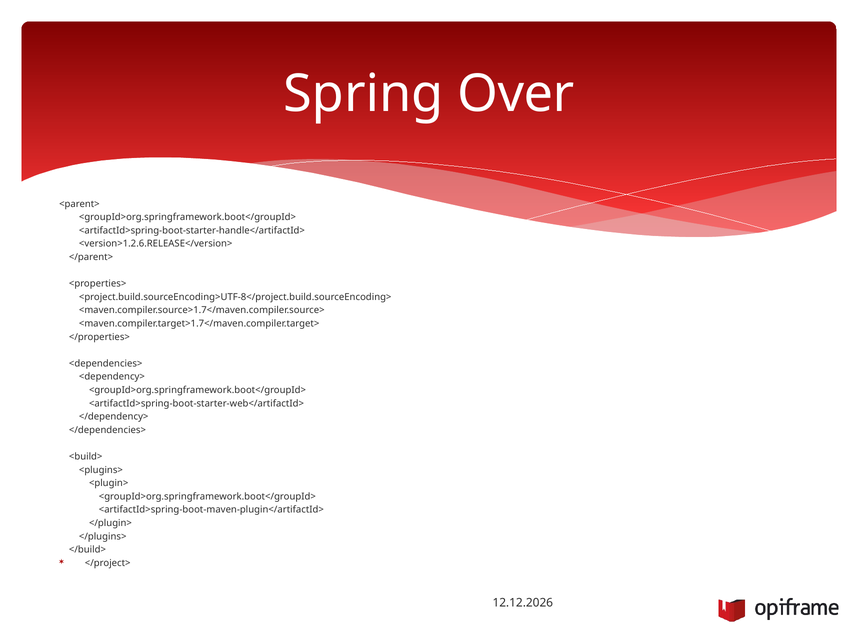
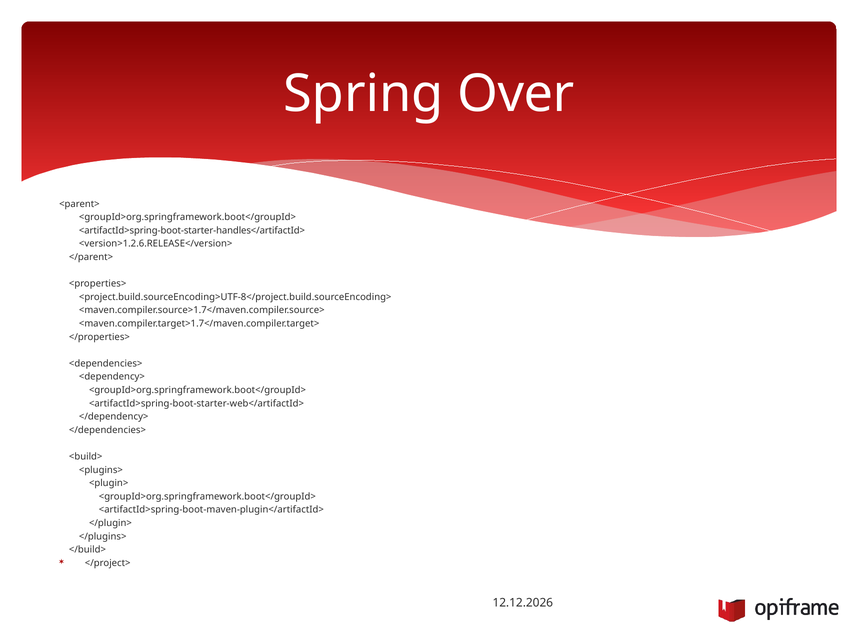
<artifactId>spring-boot-starter-handle</artifactId>: <artifactId>spring-boot-starter-handle</artifactId> -> <artifactId>spring-boot-starter-handles</artifactId> (192, 230)
